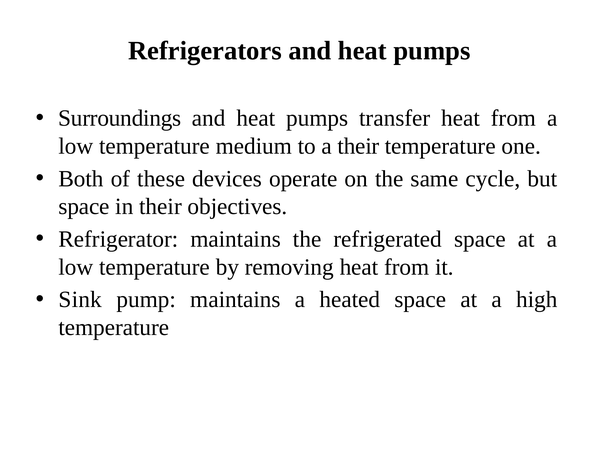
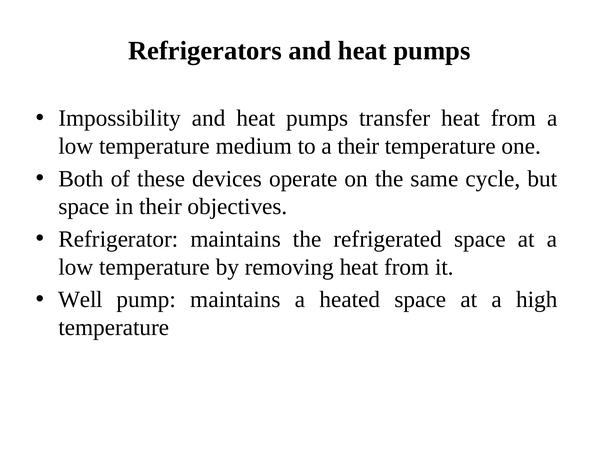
Surroundings: Surroundings -> Impossibility (120, 118)
Sink: Sink -> Well (80, 300)
